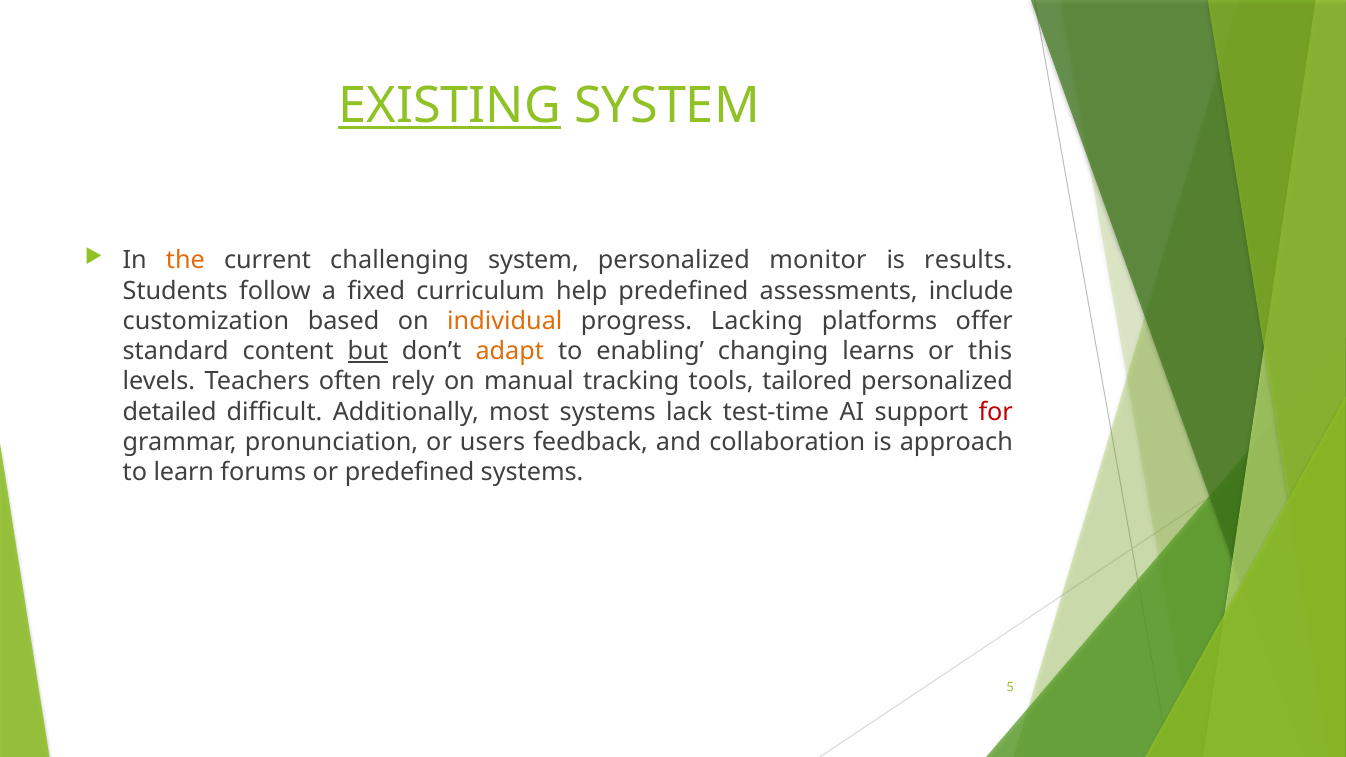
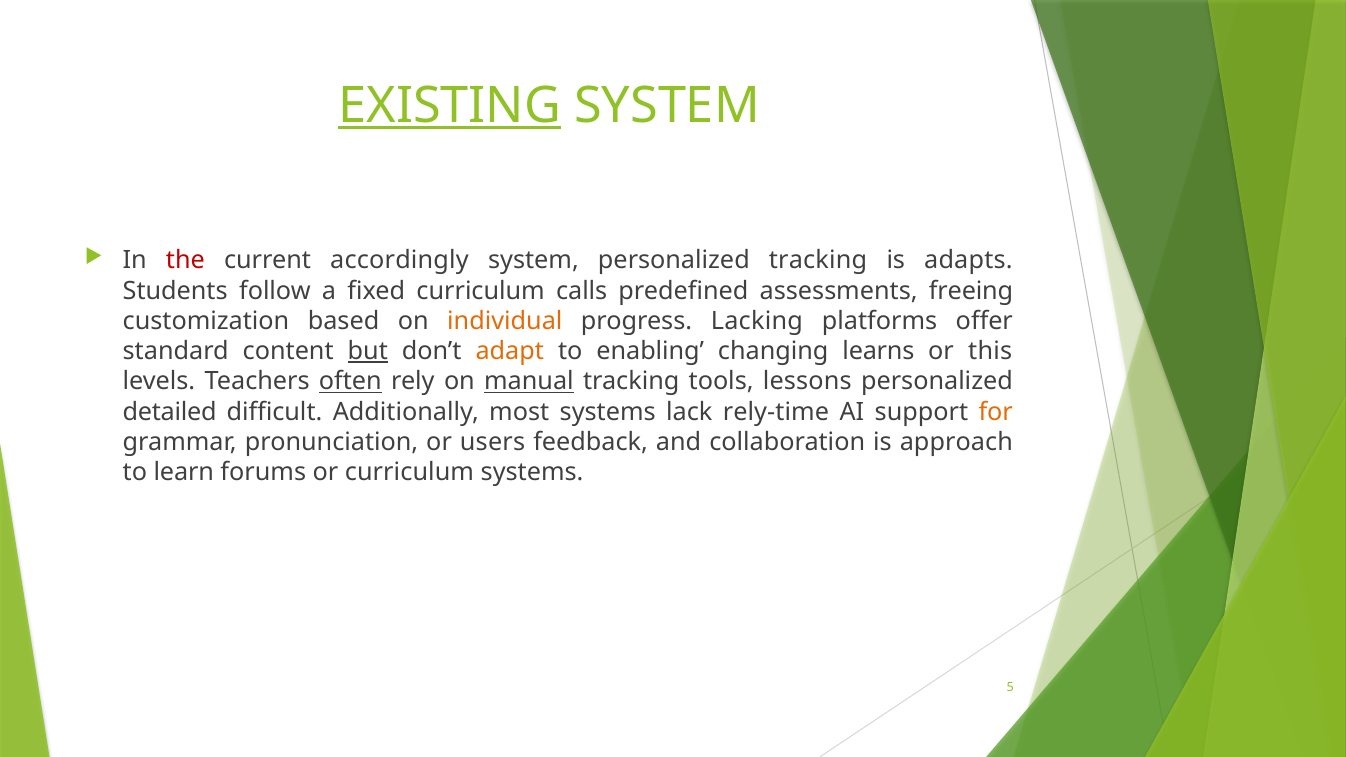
the colour: orange -> red (185, 260)
challenging: challenging -> accordingly (399, 260)
personalized monitor: monitor -> tracking (818, 260)
results: results -> adapts (968, 260)
help: help -> calls (582, 291)
include: include -> freeing (971, 291)
often underline: none -> present (350, 382)
manual underline: none -> present (529, 382)
tailored: tailored -> lessons (807, 382)
test-time: test-time -> rely-time (776, 412)
for colour: red -> orange (996, 412)
or predefined: predefined -> curriculum (409, 472)
